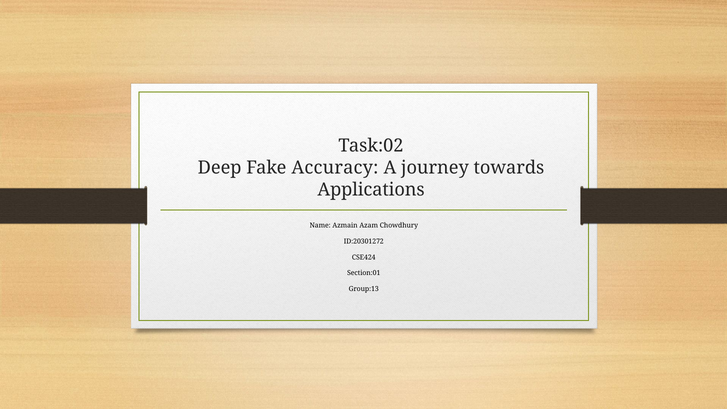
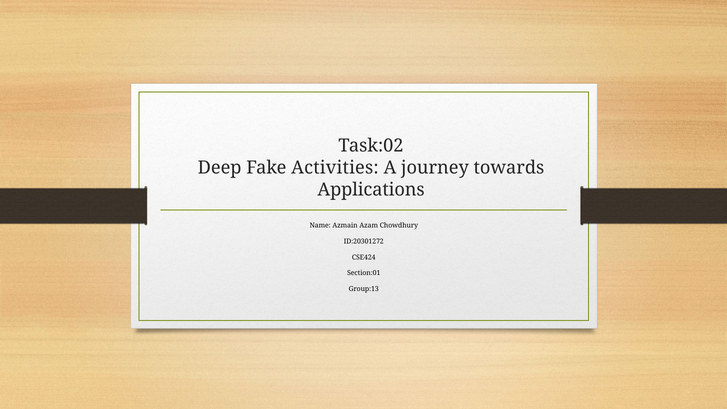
Accuracy: Accuracy -> Activities (335, 168)
